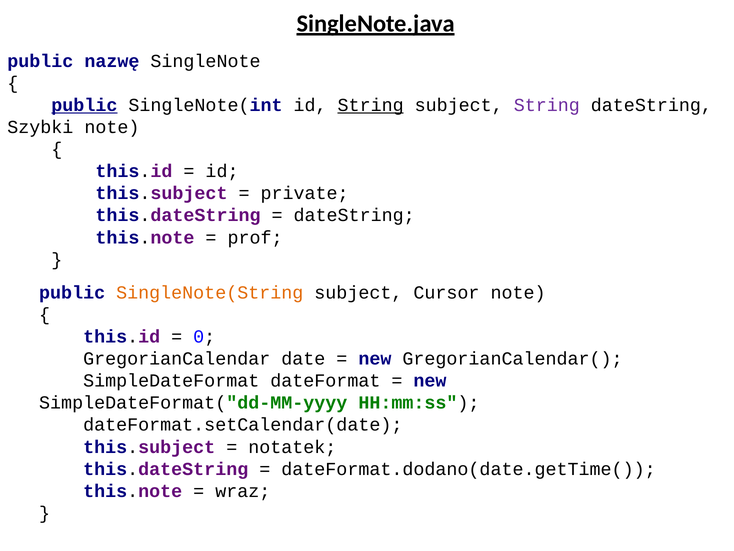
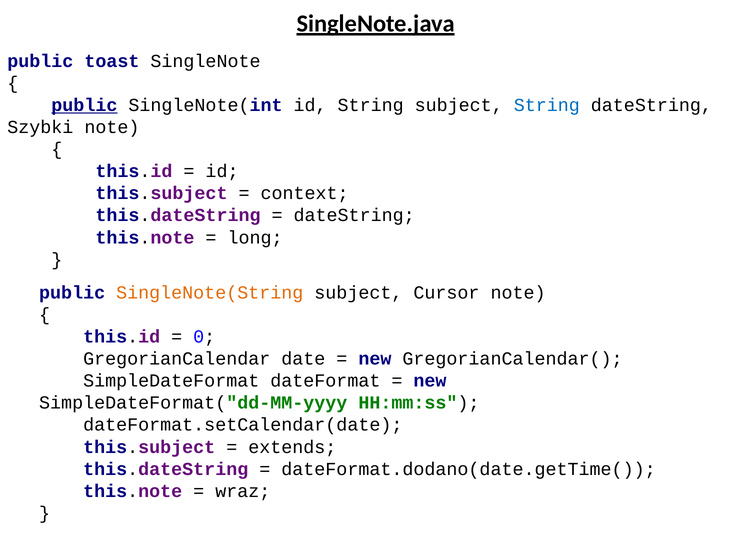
nazwę: nazwę -> toast (112, 61)
String underline: present -> none (371, 105)
String colour: purple -> blue (547, 105)
private: private -> context (305, 193)
prof: prof -> long (255, 237)
notatek: notatek -> extends (292, 447)
